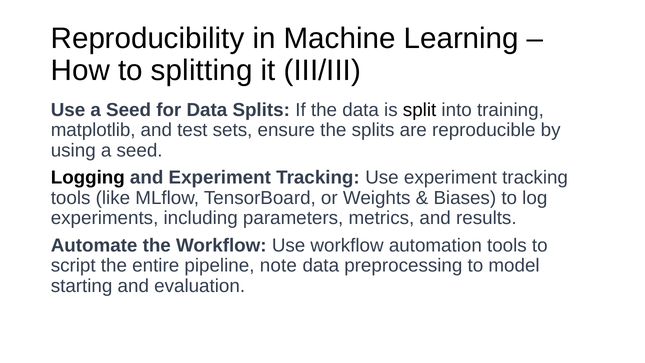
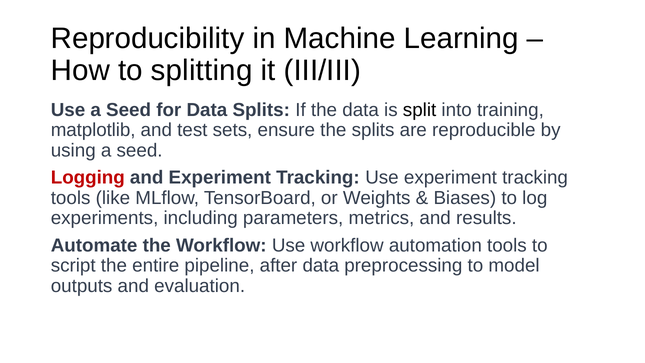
Logging colour: black -> red (88, 178)
note: note -> after (278, 266)
starting: starting -> outputs (82, 286)
